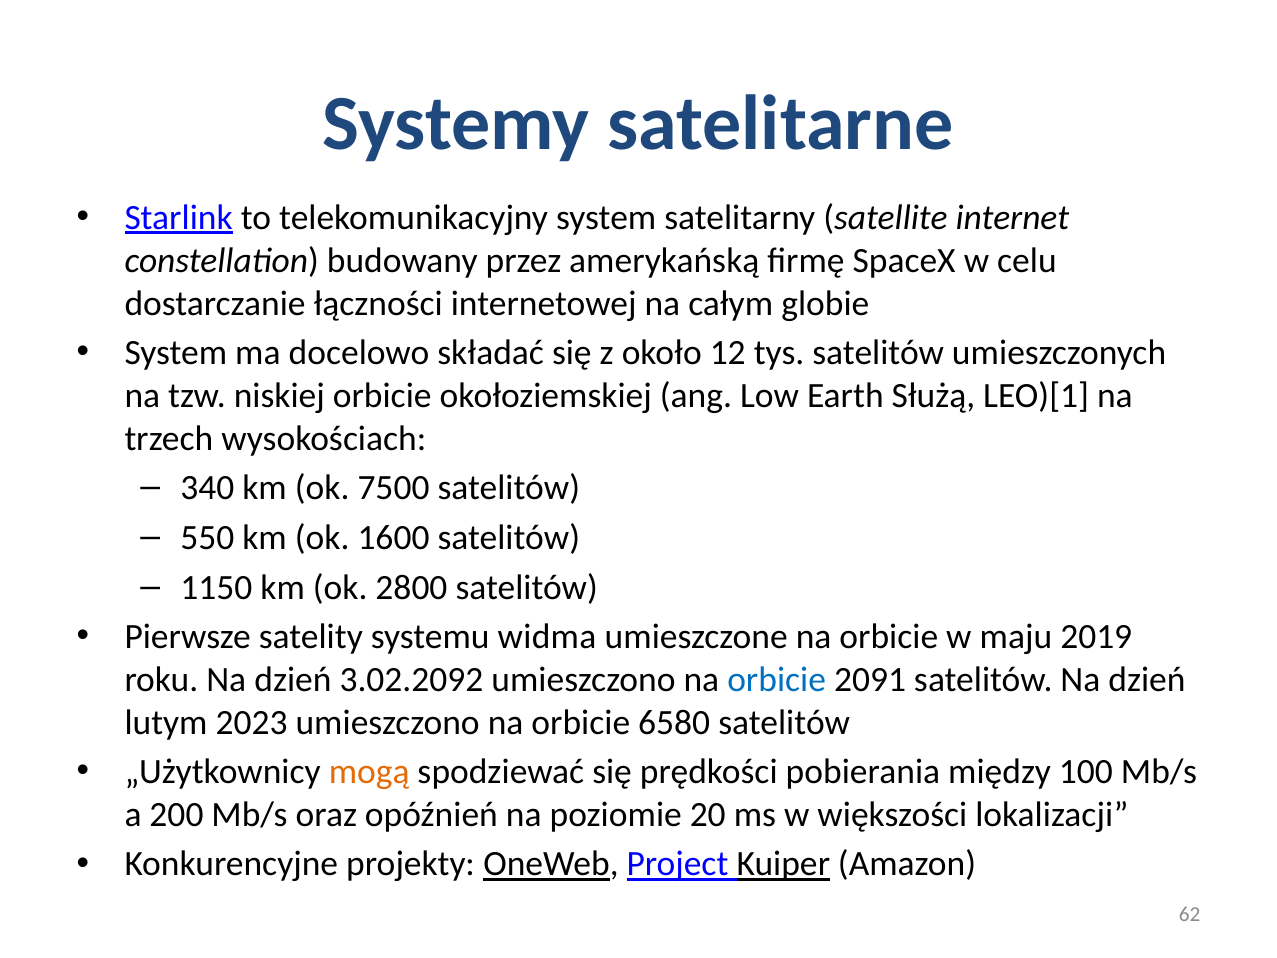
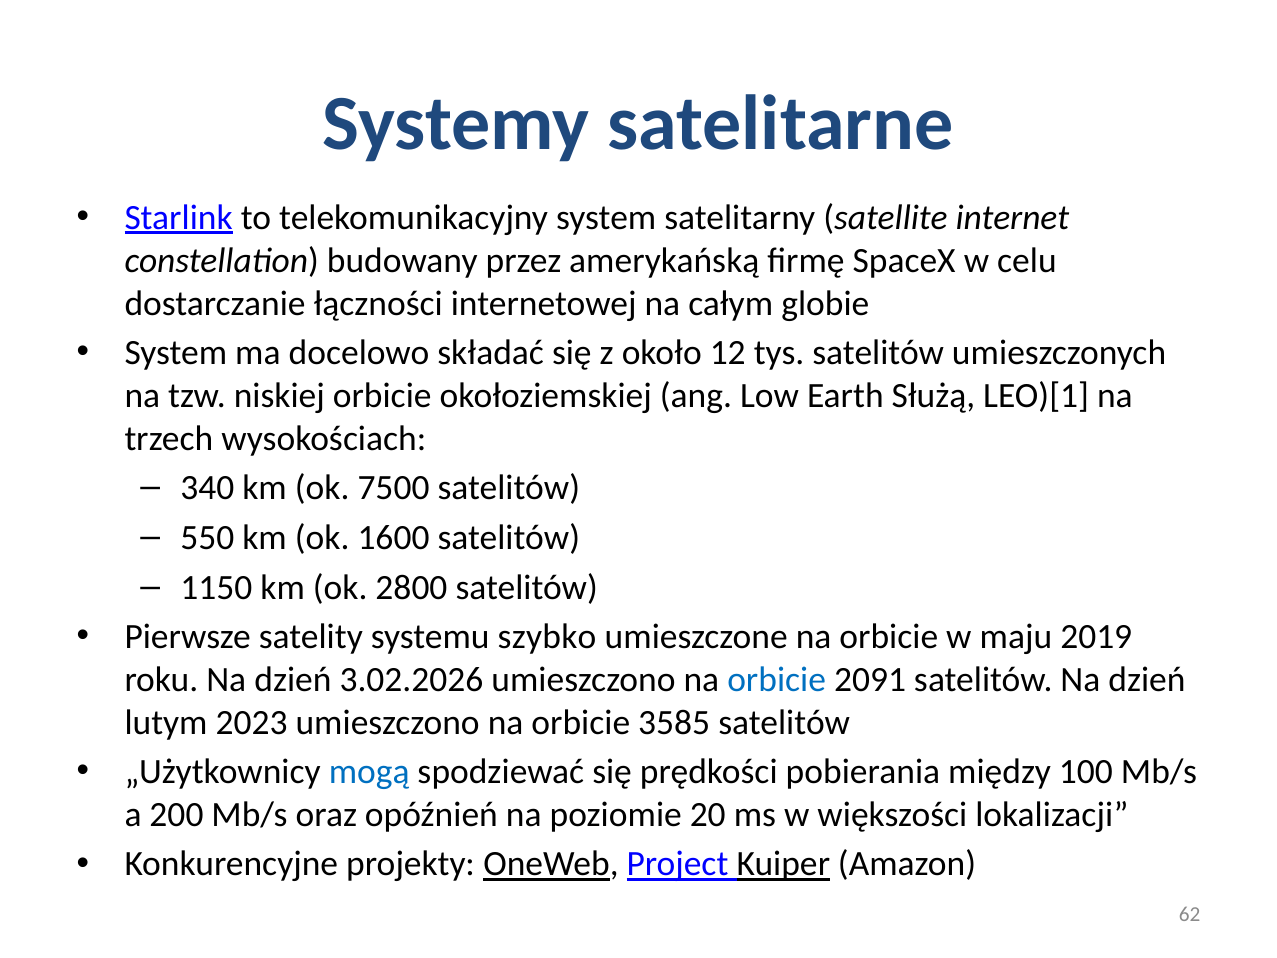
widma: widma -> szybko (547, 637)
3.02.2092: 3.02.2092 -> 3.02.2026 (411, 680)
6580: 6580 -> 3585 (674, 722)
mogą colour: orange -> blue (369, 772)
